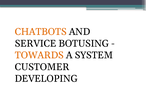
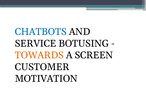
CHATBOTS colour: orange -> blue (41, 32)
SYSTEM: SYSTEM -> SCREEN (94, 55)
DEVELOPING: DEVELOPING -> MOTIVATION (46, 78)
